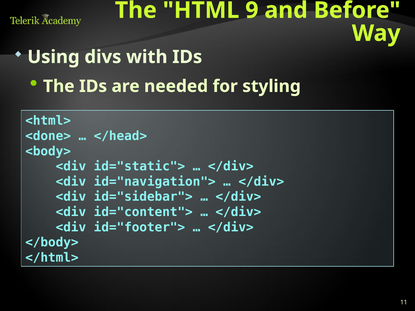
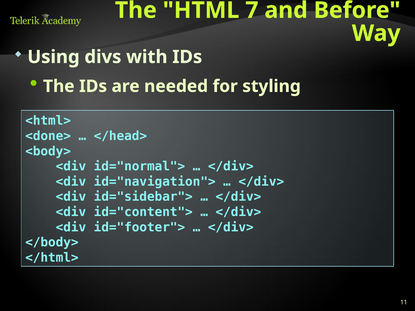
9: 9 -> 7 (252, 10)
id="static">: id="static"> -> id="normal"> (139, 167)
